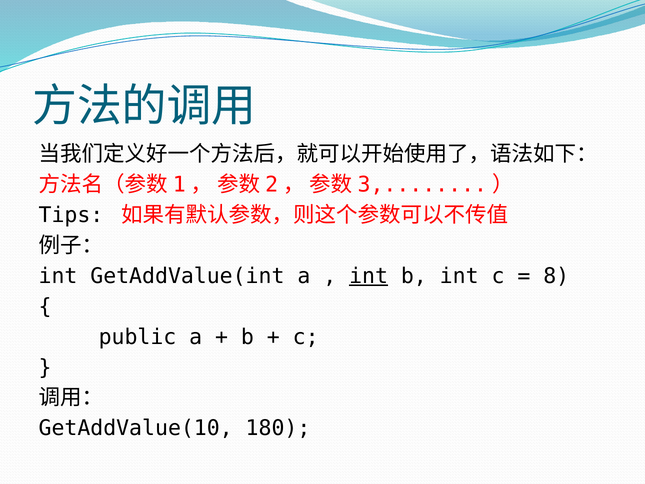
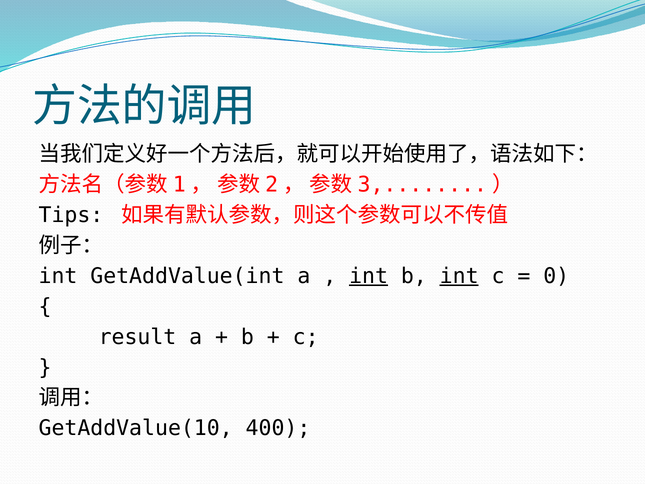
int underline: none -> present (459, 276)
8: 8 -> 0 (556, 276)
public: public -> result (137, 337)
180: 180 -> 400 (278, 428)
